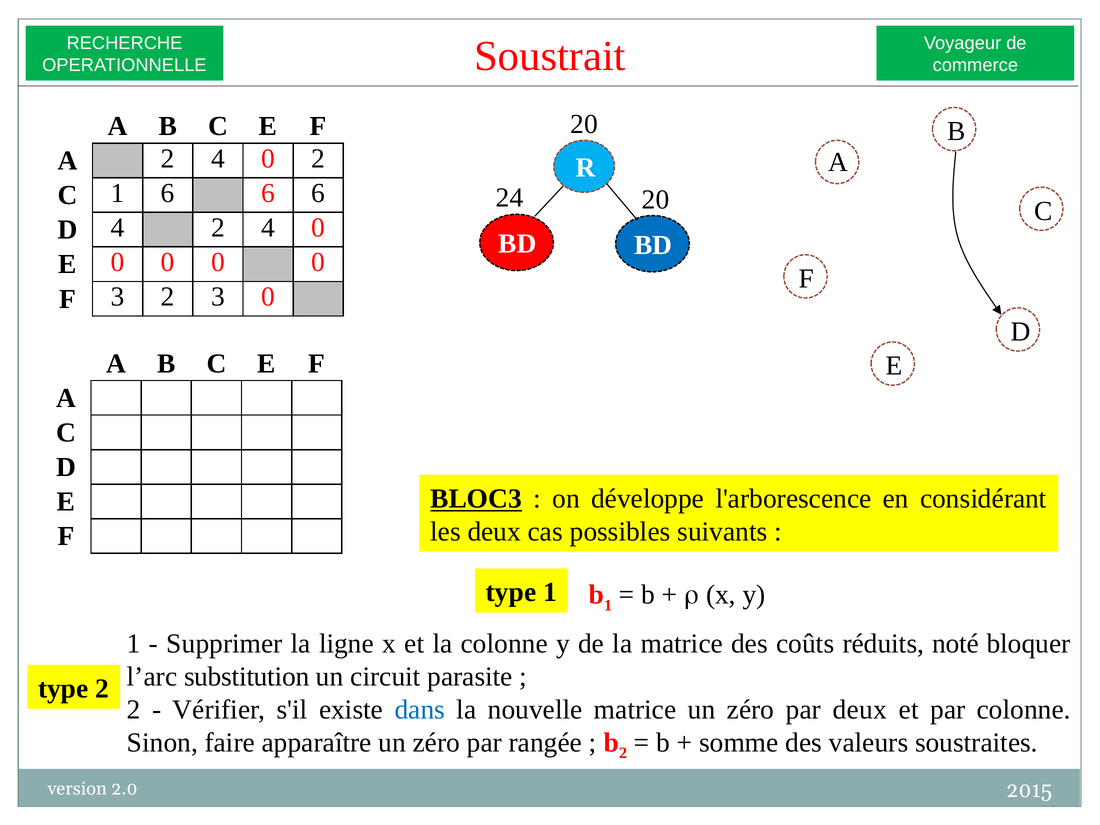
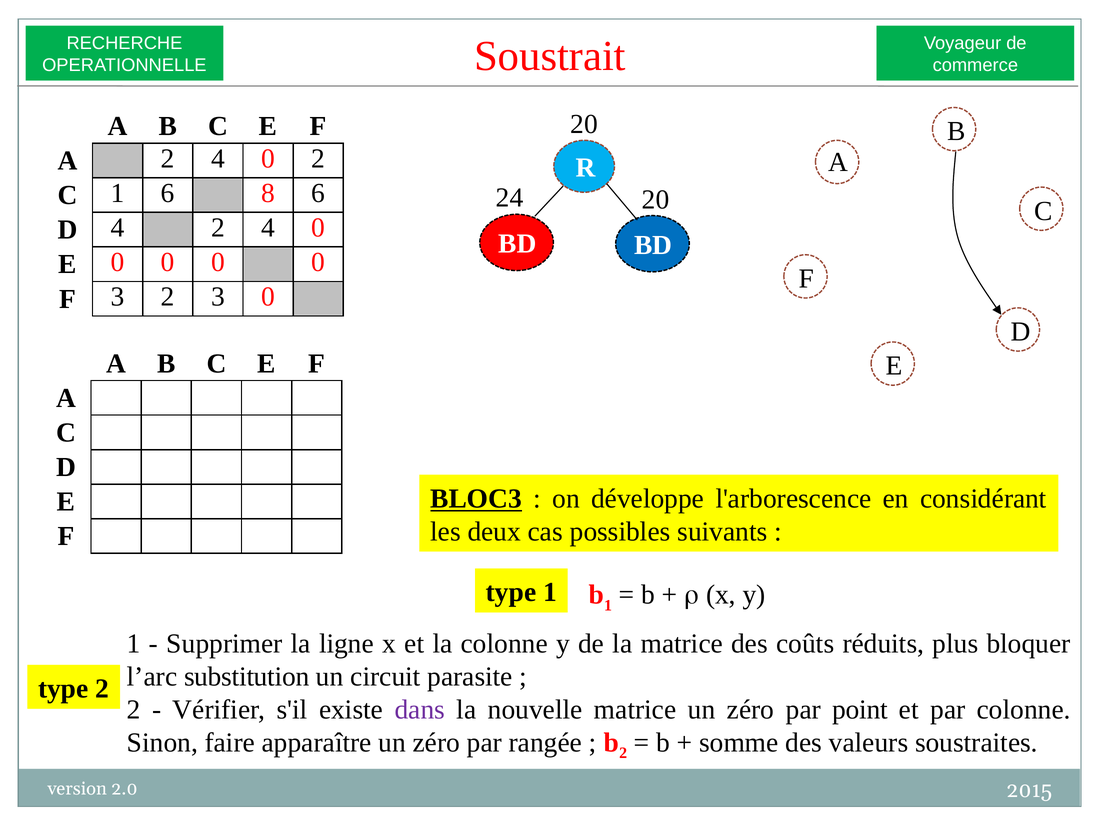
1 6 6: 6 -> 8 (268, 193)
noté: noté -> plus (955, 643)
dans colour: blue -> purple (420, 709)
par deux: deux -> point (860, 709)
